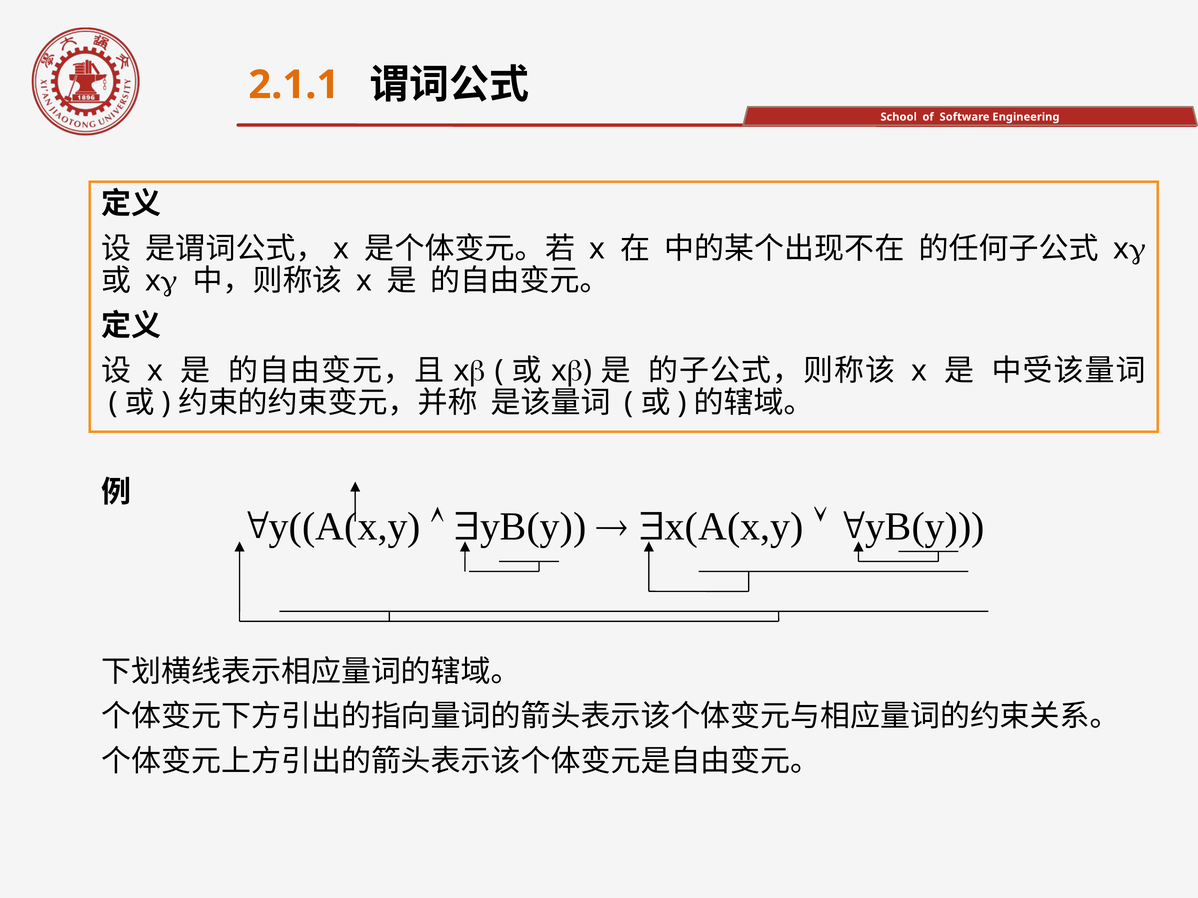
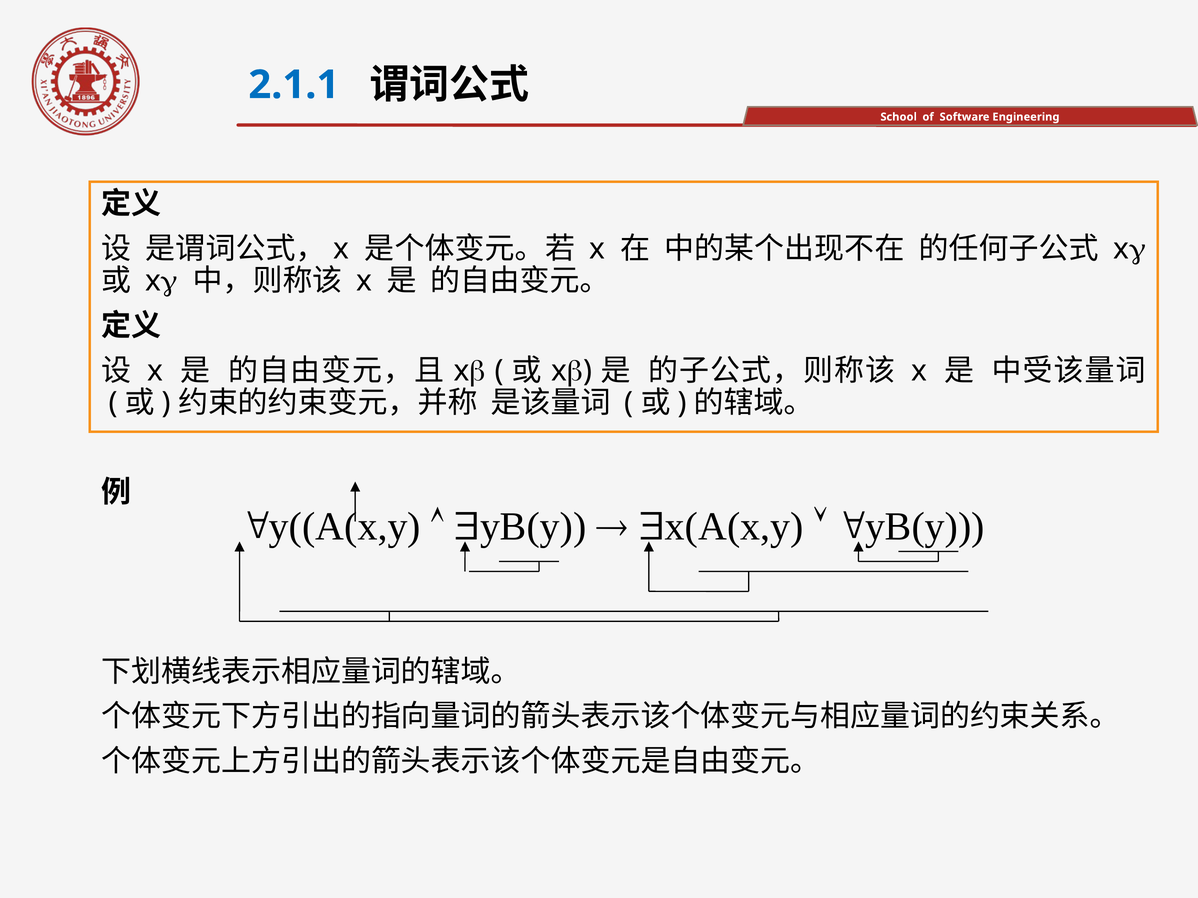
2.1.1 colour: orange -> blue (294, 85)
